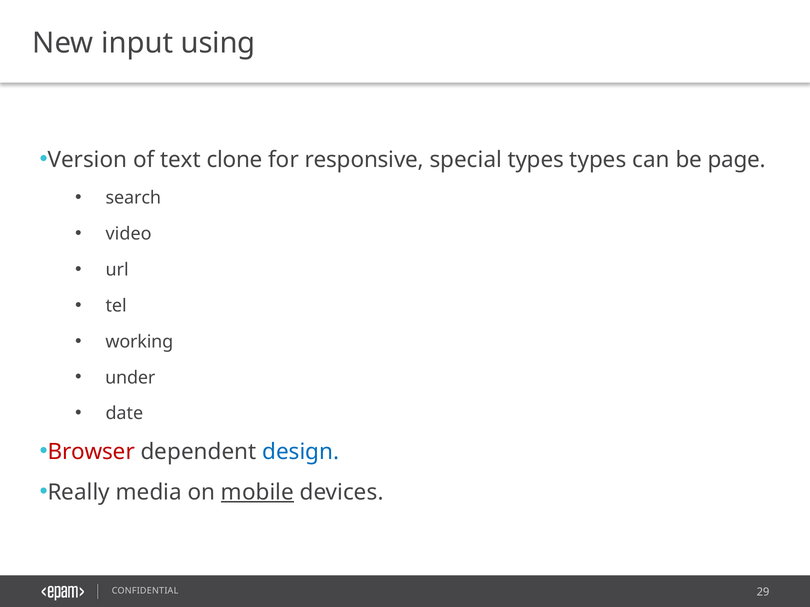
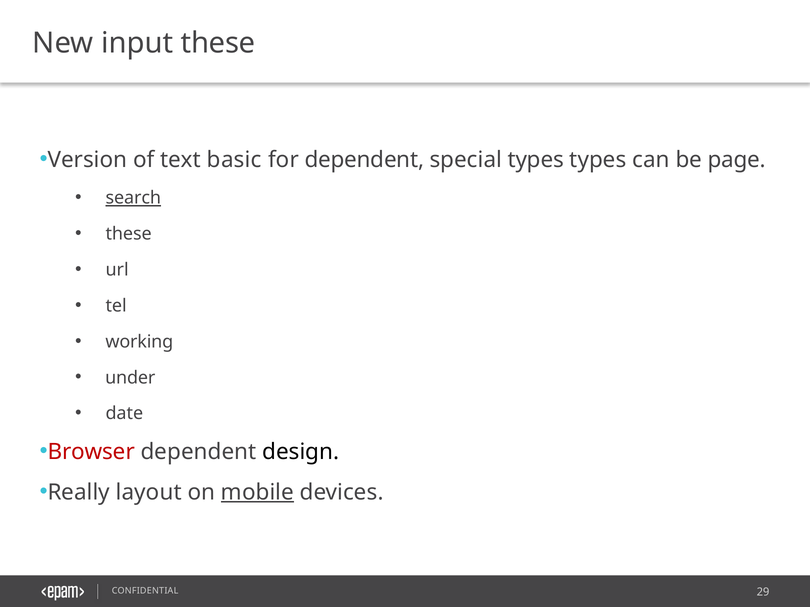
input using: using -> these (218, 43)
clone: clone -> basic (234, 160)
for responsive: responsive -> dependent (364, 160)
search underline: none -> present (133, 198)
video: video -> these (129, 234)
design colour: blue -> black (301, 452)
media: media -> layout (149, 493)
